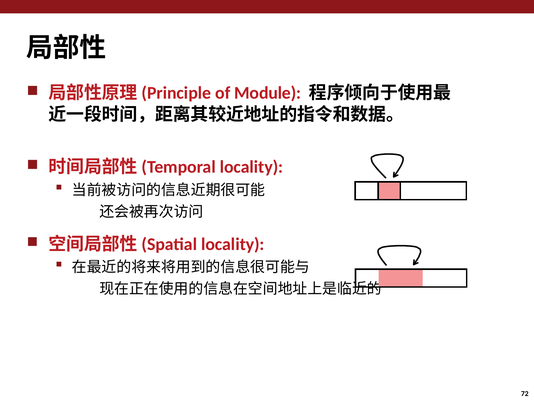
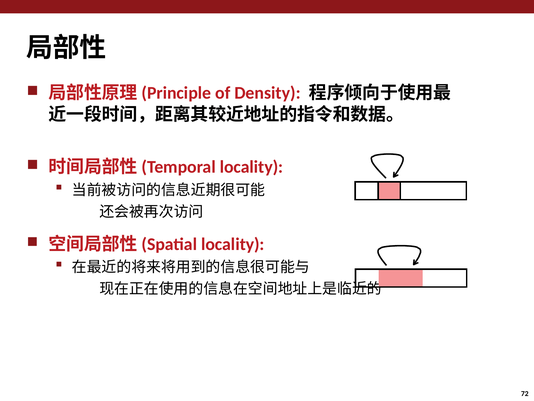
Module: Module -> Density (268, 93)
